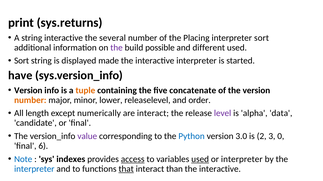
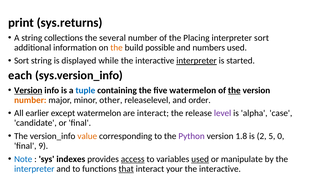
string interactive: interactive -> collections (64, 38)
the colour: purple -> orange (117, 48)
different: different -> numbers (209, 48)
made: made -> while (109, 61)
interpreter underline: none -> present (197, 61)
have: have -> each (20, 76)
Version underline: none -> present (28, 91)
tuple colour: orange -> blue (85, 91)
five concatenate: concatenate -> watermelon (193, 91)
the underline: none -> present (234, 91)
lower: lower -> other (111, 100)
length: length -> earlier (37, 114)
except numerically: numerically -> watermelon (99, 114)
data: data -> case (281, 114)
value colour: purple -> orange (87, 137)
Python colour: blue -> purple (192, 137)
3.0: 3.0 -> 1.8 (241, 137)
3: 3 -> 5 (272, 137)
6: 6 -> 9 (43, 146)
or interpreter: interpreter -> manipulate (242, 160)
than: than -> your (175, 169)
